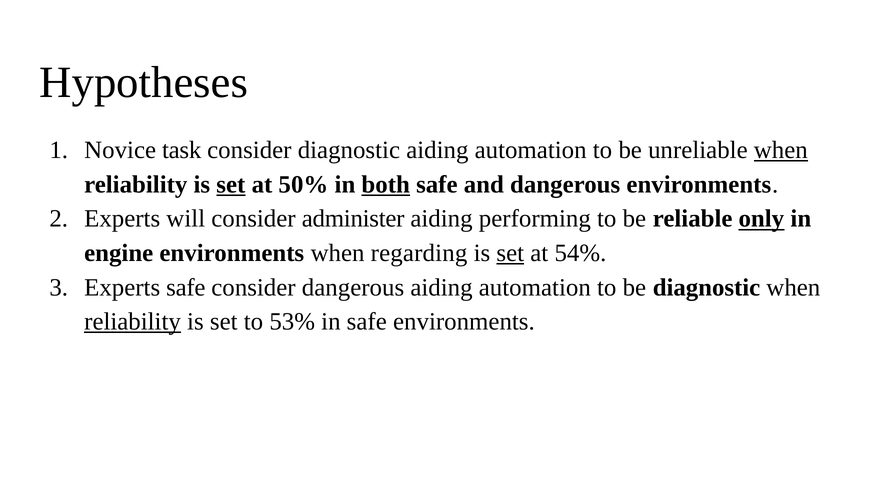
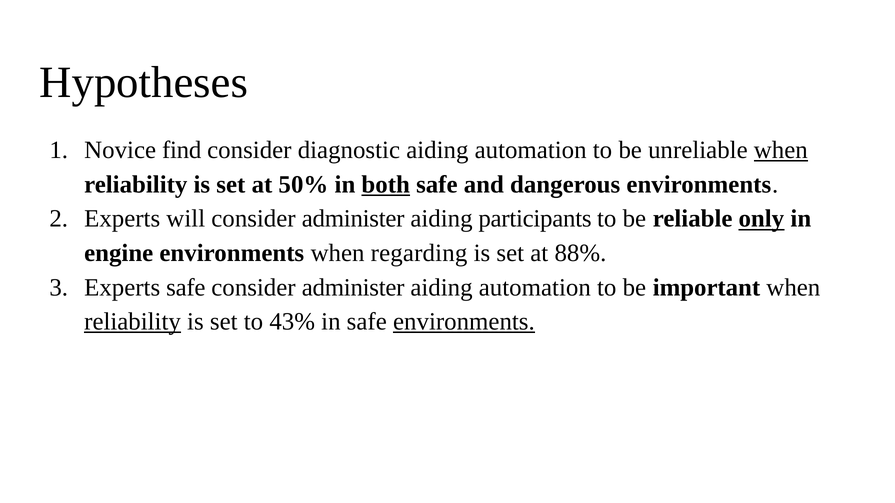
task: task -> find (182, 150)
set underline: present -> none (231, 185)
performing: performing -> participants (535, 219)
set underline: present -> none (510, 253)
54%: 54% -> 88% (580, 253)
dangerous: dangerous -> administer (353, 288)
be diagnostic: diagnostic -> important (706, 288)
53%: 53% -> 43% (292, 322)
environments underline: none -> present (464, 322)
